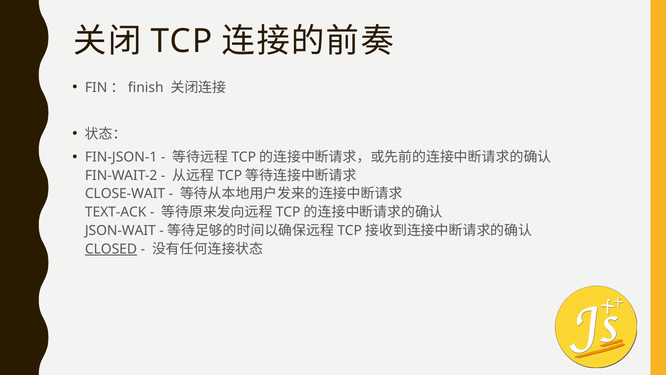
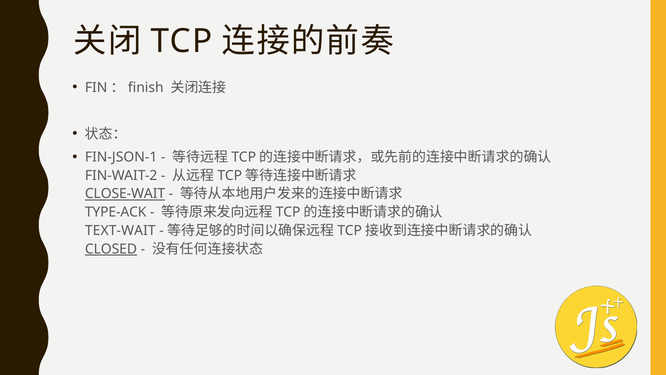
CLOSE-WAIT underline: none -> present (125, 194)
TEXT-ACK: TEXT-ACK -> TYPE-ACK (116, 212)
JSON-WAIT: JSON-WAIT -> TEXT-WAIT (120, 230)
